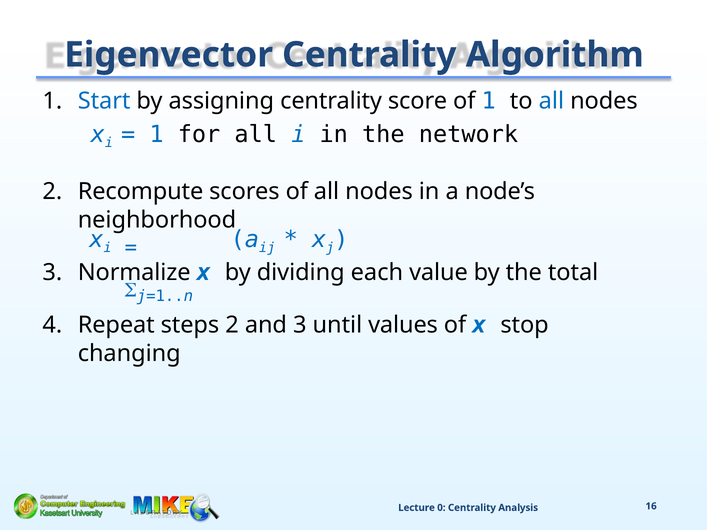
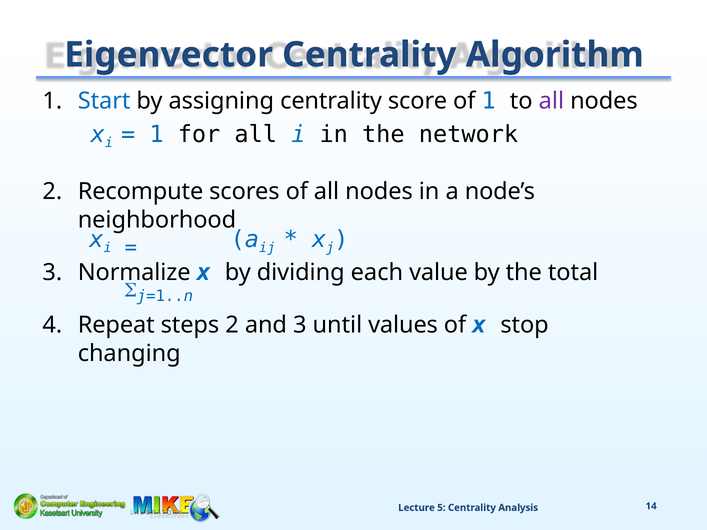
all colour: blue -> purple (551, 101)
0: 0 -> 5 (441, 508)
16: 16 -> 14 (651, 506)
